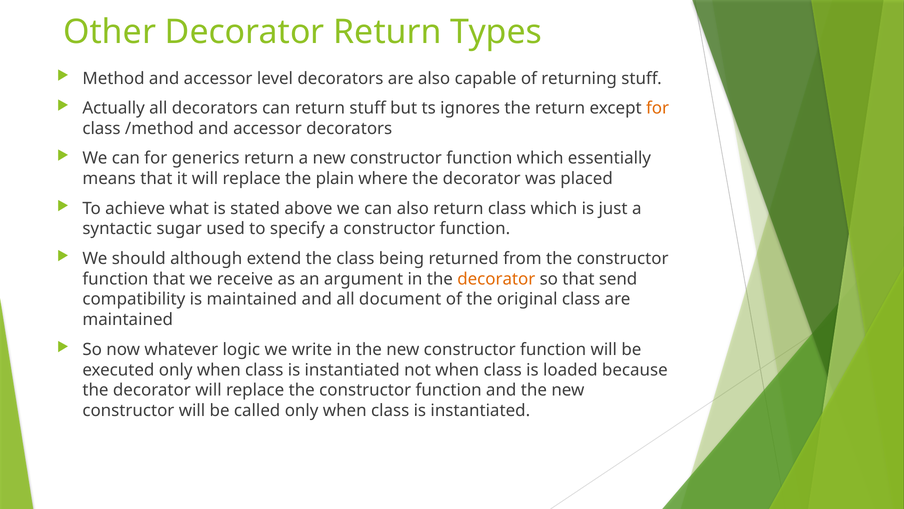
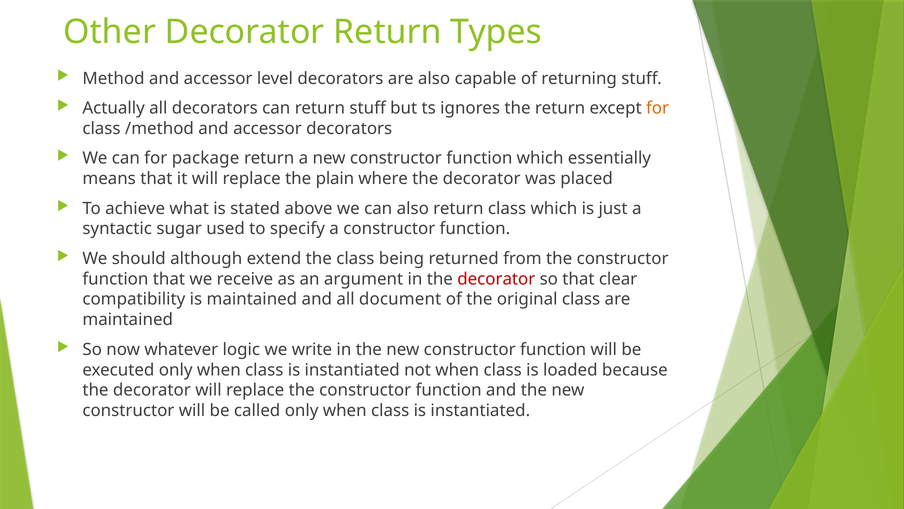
generics: generics -> package (206, 158)
decorator colour: orange -> red (496, 279)
send: send -> clear (618, 279)
